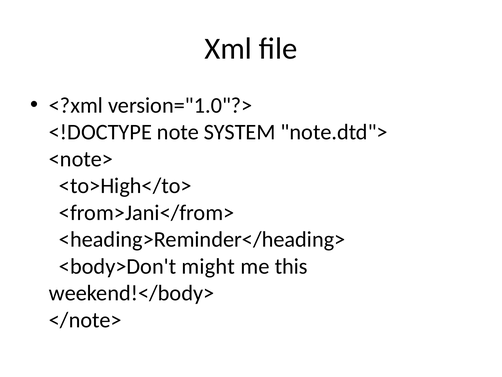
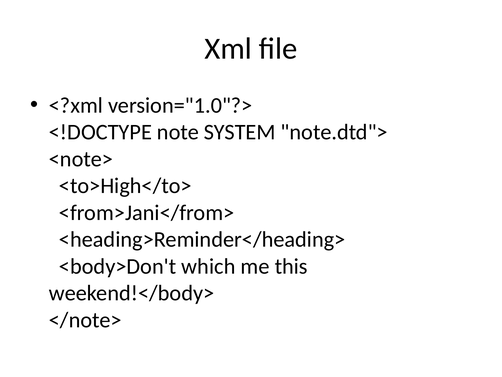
might: might -> which (208, 266)
